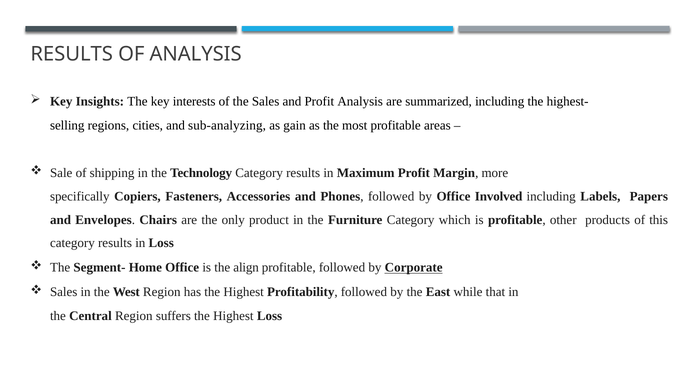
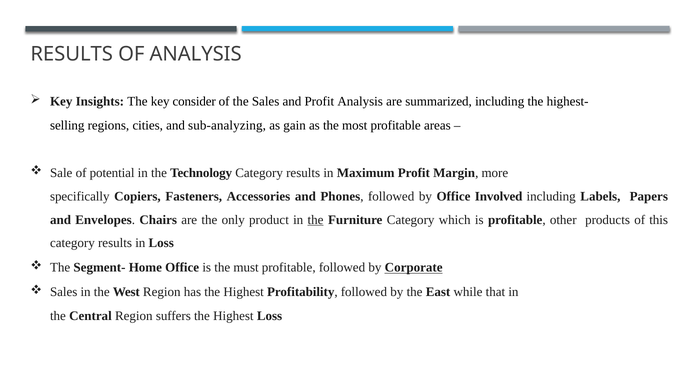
interests: interests -> consider (194, 101)
shipping: shipping -> potential (112, 173)
the underline: none -> present (316, 220)
align: align -> must (246, 268)
